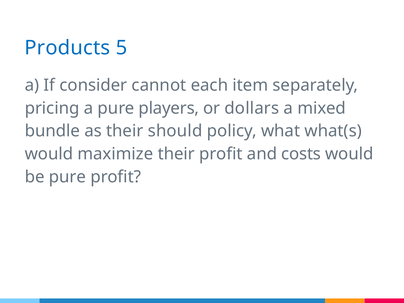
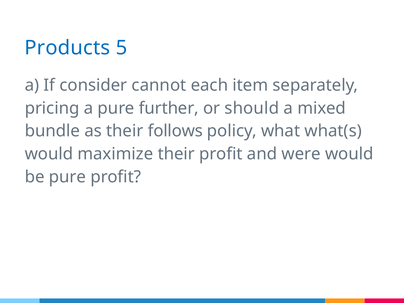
players: players -> further (169, 108)
dollars: dollars -> should (252, 108)
should: should -> follows (175, 131)
costs: costs -> were (301, 154)
